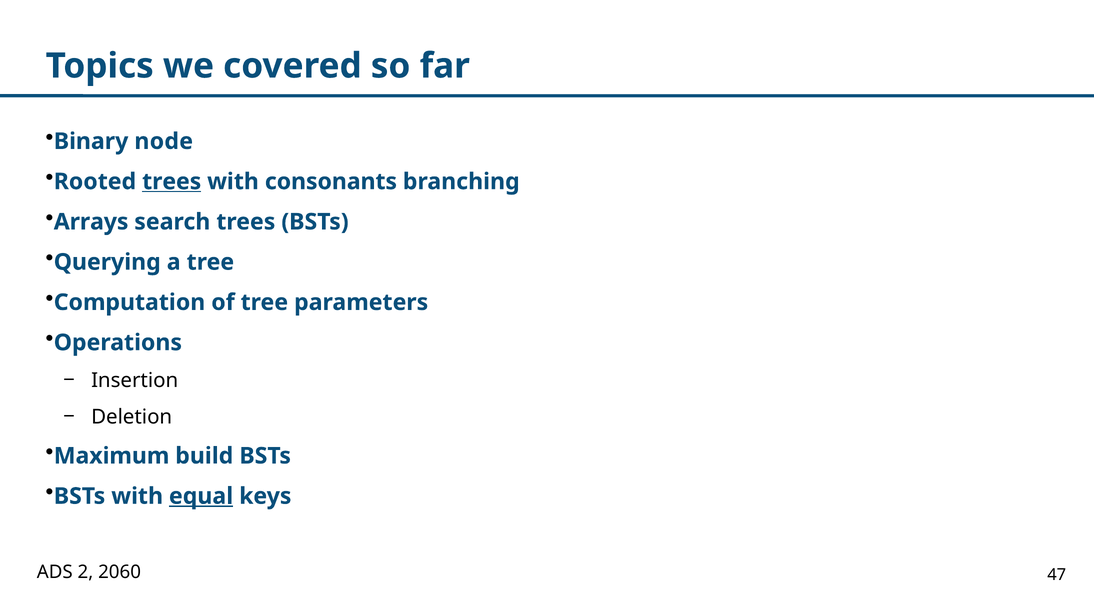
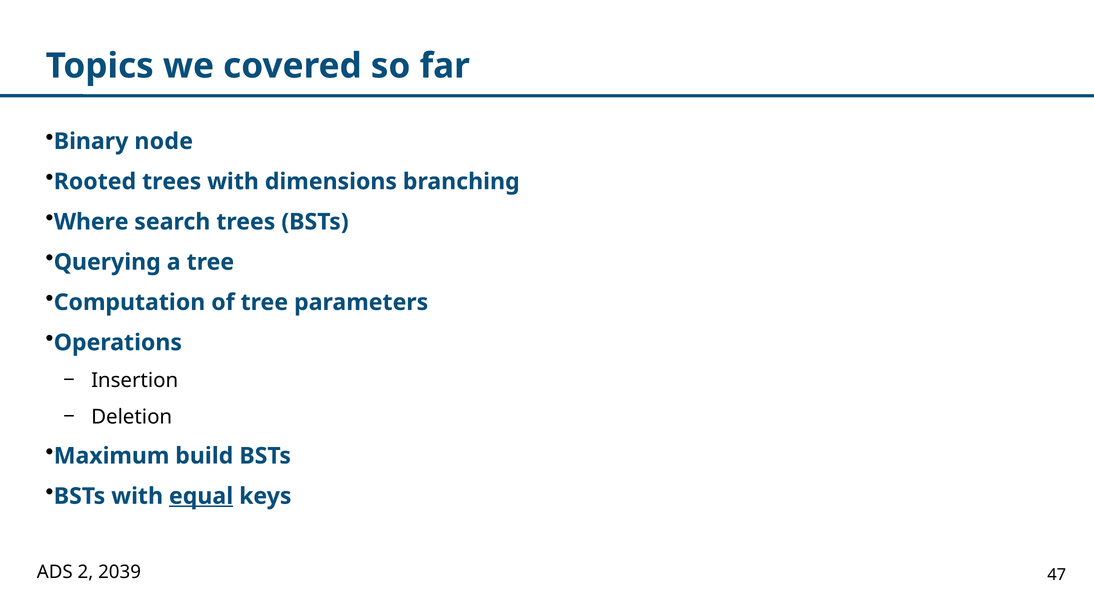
trees underline: present -> none (172, 182)
consonants: consonants -> dimensions (331, 182)
Arrays: Arrays -> Where (91, 222)
2060: 2060 -> 2039 (120, 572)
